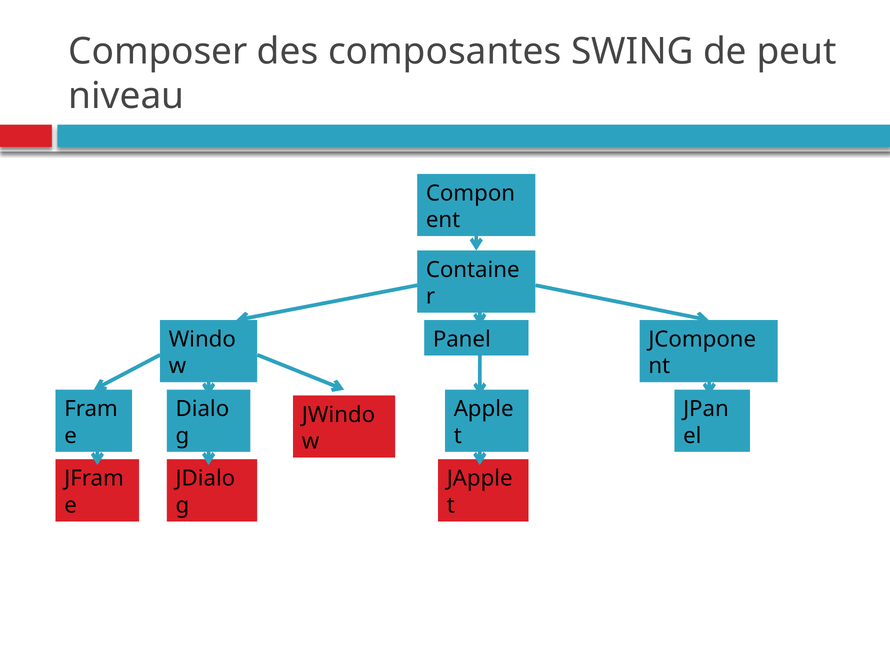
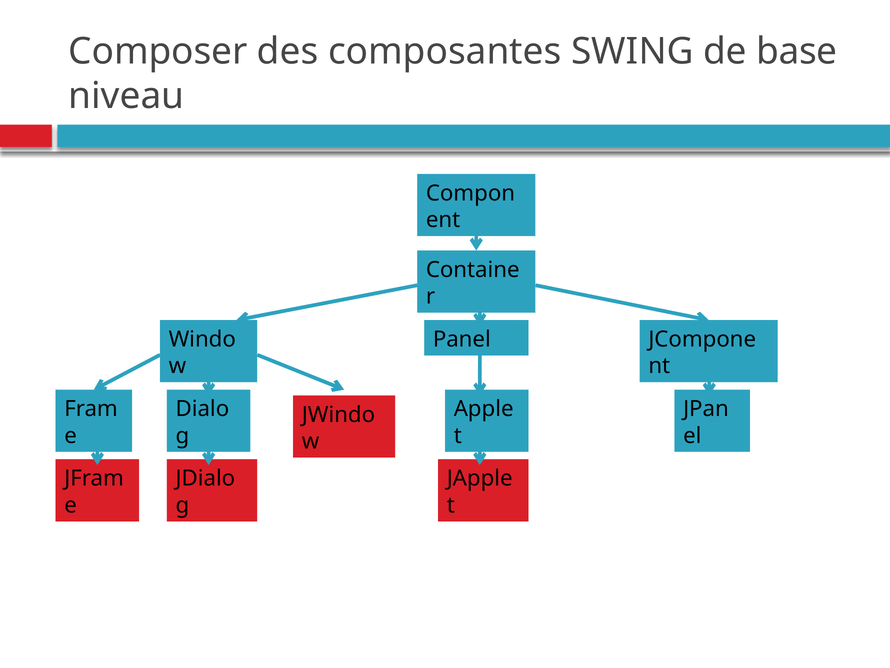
peut: peut -> base (797, 51)
